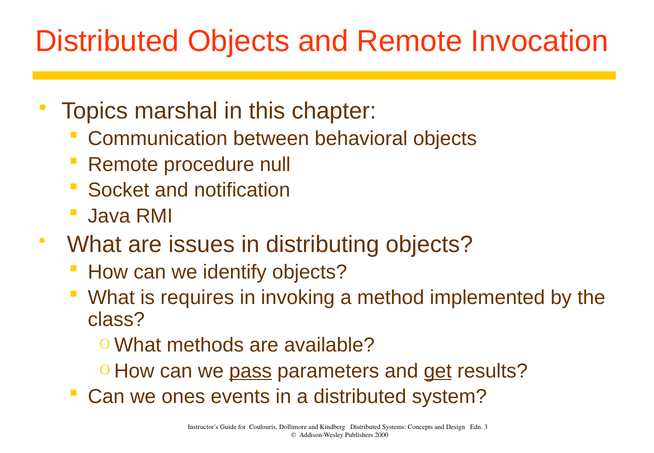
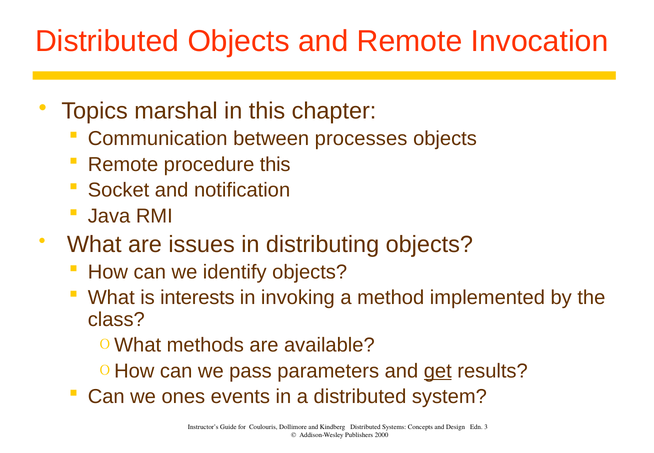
behavioral: behavioral -> processes (361, 139)
procedure null: null -> this (275, 164)
requires: requires -> interests (197, 298)
pass underline: present -> none (251, 371)
